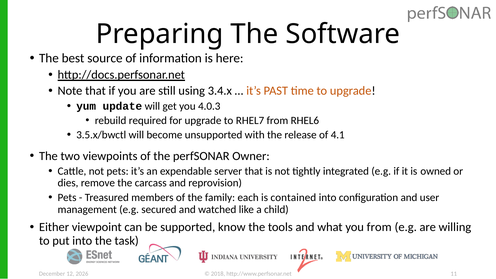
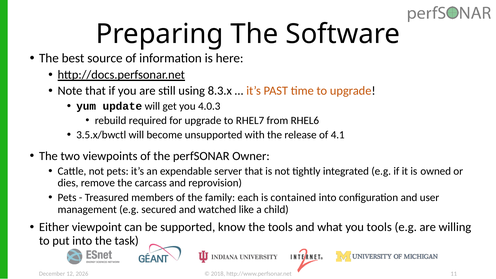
3.4.x: 3.4.x -> 8.3.x (220, 91)
you from: from -> tools (379, 227)
